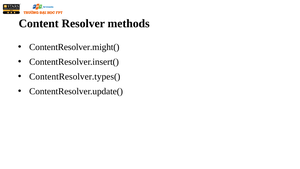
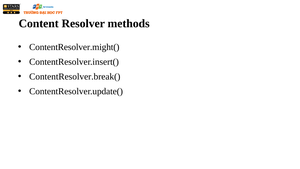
ContentResolver.types(: ContentResolver.types( -> ContentResolver.break( (75, 77)
